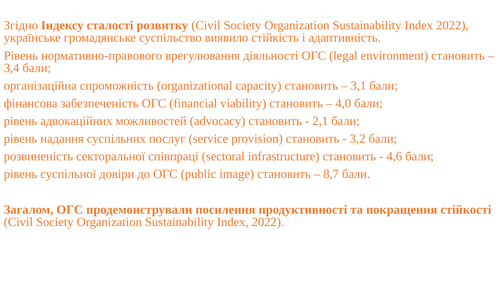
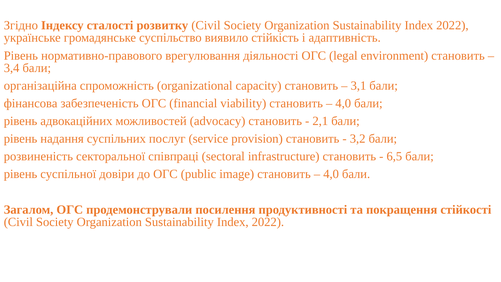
4,6: 4,6 -> 6,5 (394, 156)
8,7: 8,7 -> 4,0 (331, 174)
